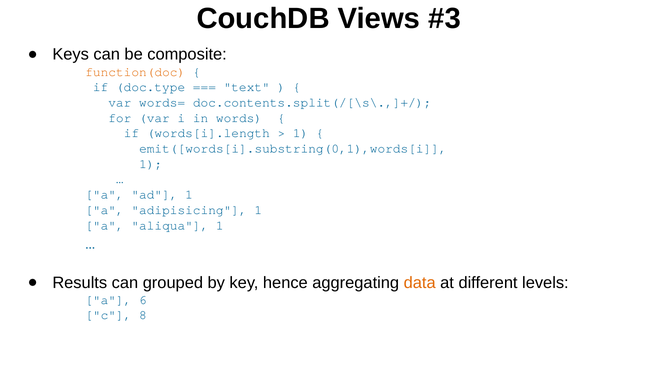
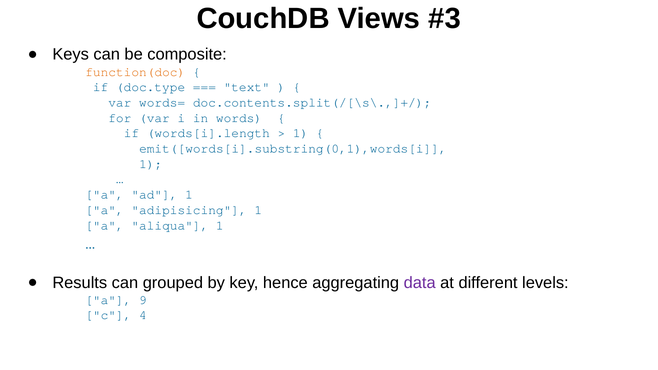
data colour: orange -> purple (420, 283)
6: 6 -> 9 (143, 300)
8: 8 -> 4 (143, 315)
